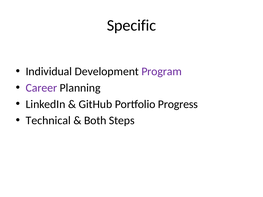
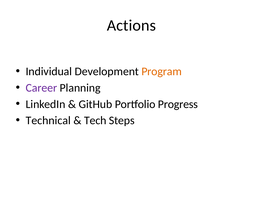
Specific: Specific -> Actions (131, 25)
Program colour: purple -> orange (162, 72)
Both: Both -> Tech (95, 121)
